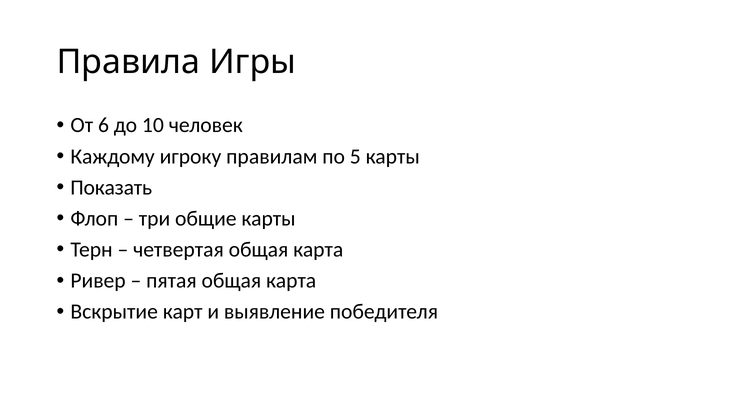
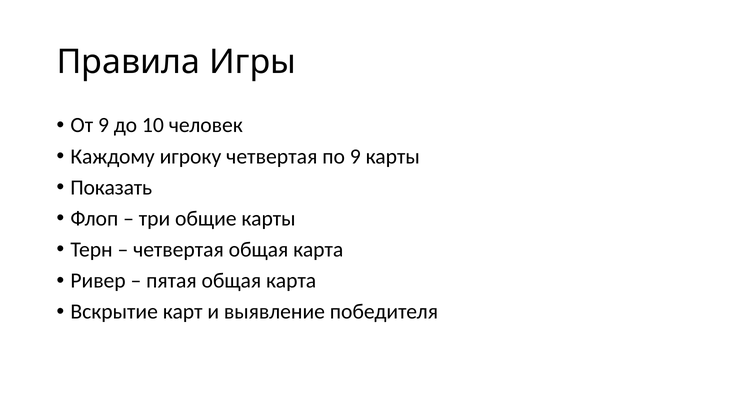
От 6: 6 -> 9 (103, 125)
игроку правилам: правилам -> четвертая (272, 157)
по 5: 5 -> 9 (355, 157)
